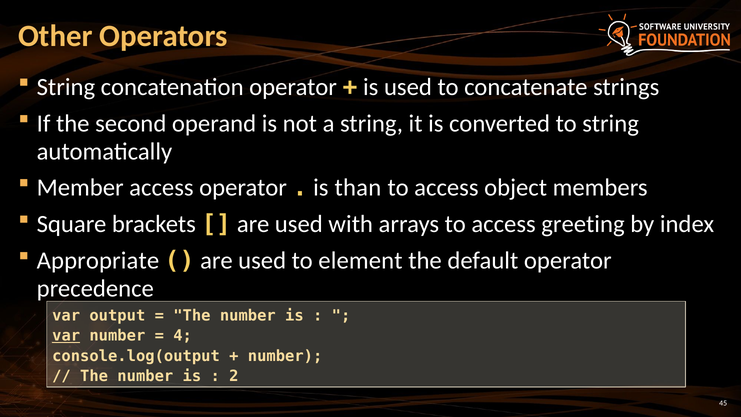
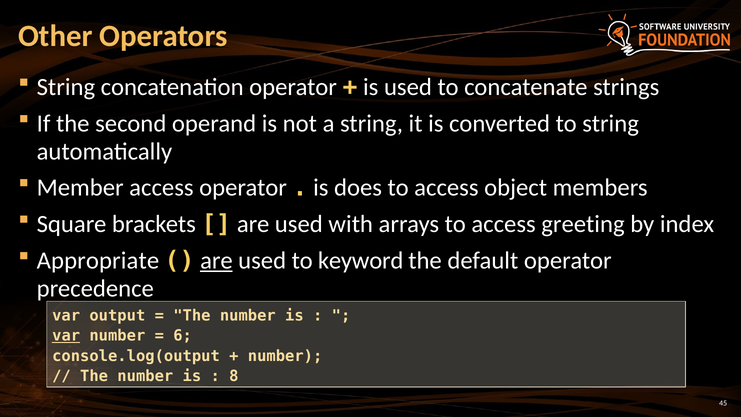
than: than -> does (358, 188)
are underline: none -> present (216, 260)
element: element -> keyword (361, 260)
4: 4 -> 6 (183, 336)
2: 2 -> 8 (234, 376)
